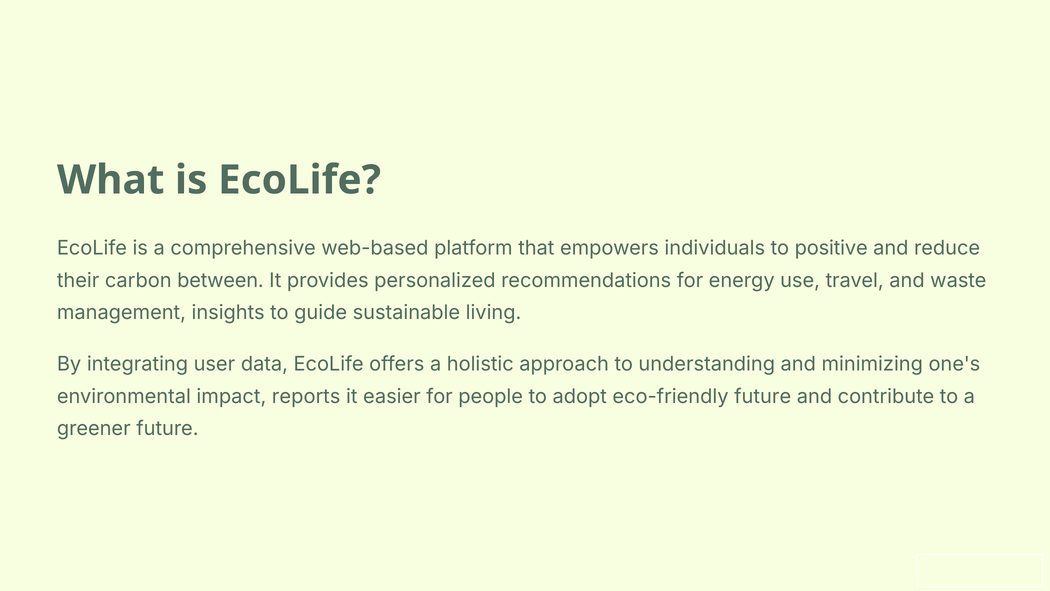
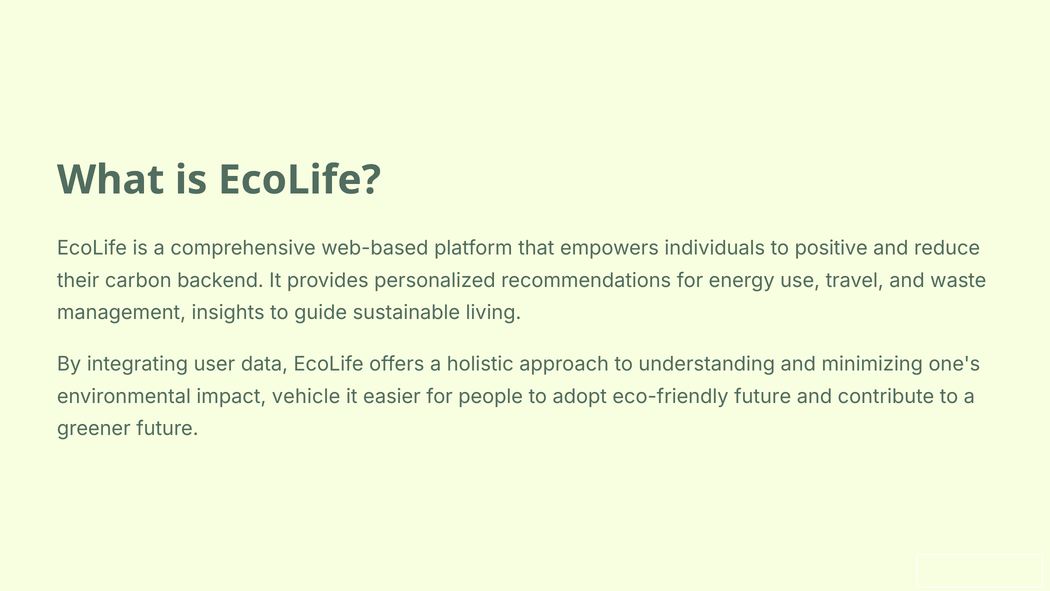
between: between -> backend (220, 280)
reports: reports -> vehicle (306, 396)
